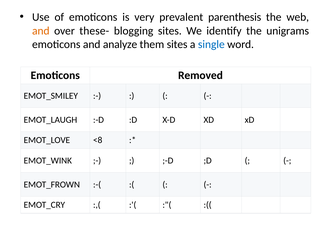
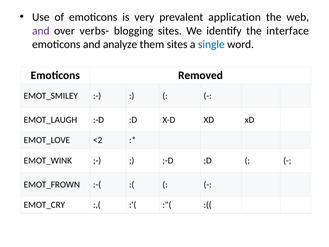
parenthesis: parenthesis -> application (235, 17)
and colour: orange -> purple (41, 31)
these-: these- -> verbs- (94, 31)
unigrams: unigrams -> interface (288, 31)
<8: <8 -> <2 (98, 140)
